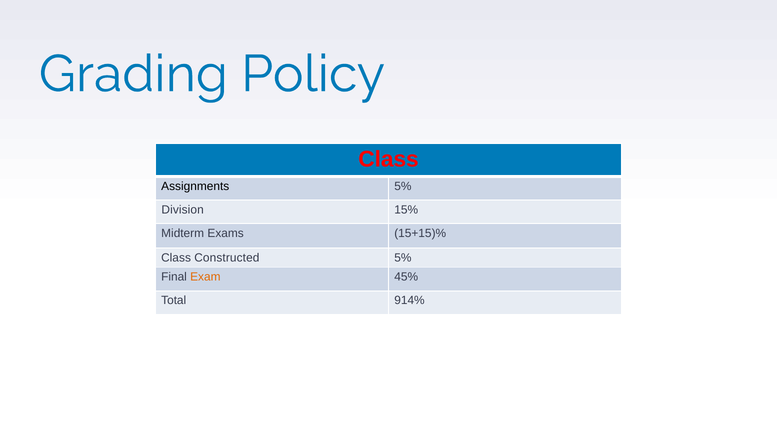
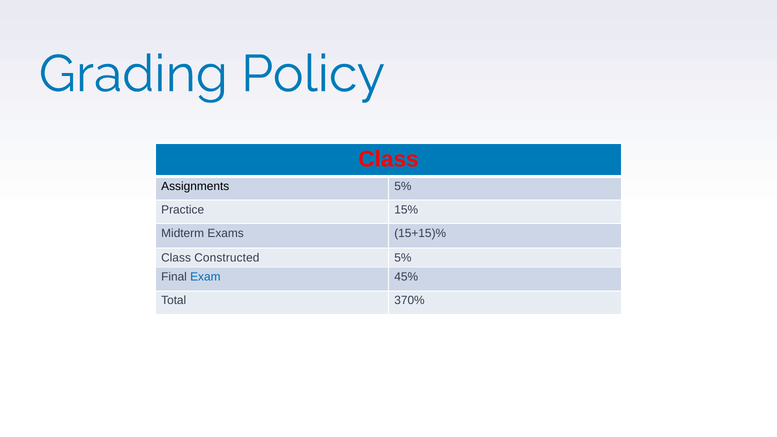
Division: Division -> Practice (183, 210)
Exam colour: orange -> blue (205, 277)
914%: 914% -> 370% (409, 301)
